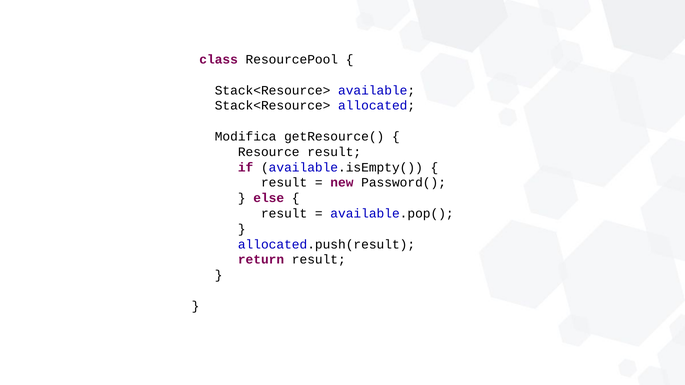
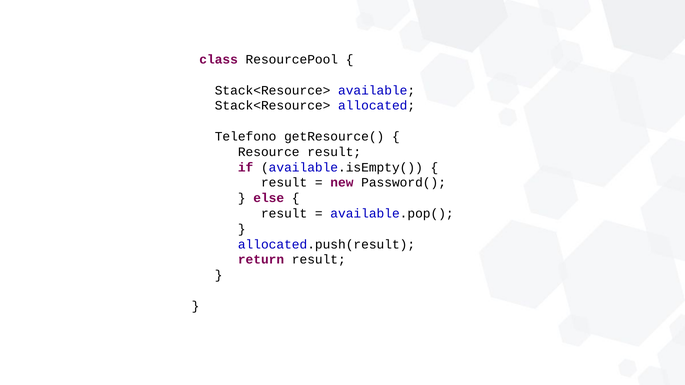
Modifica: Modifica -> Telefono (246, 137)
